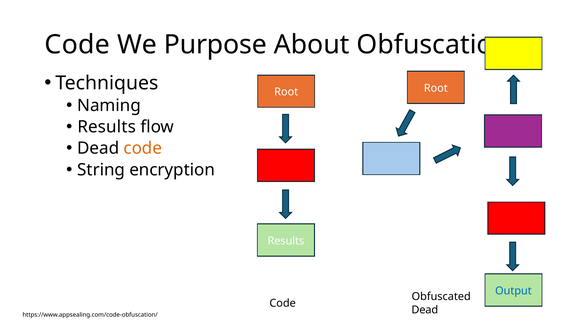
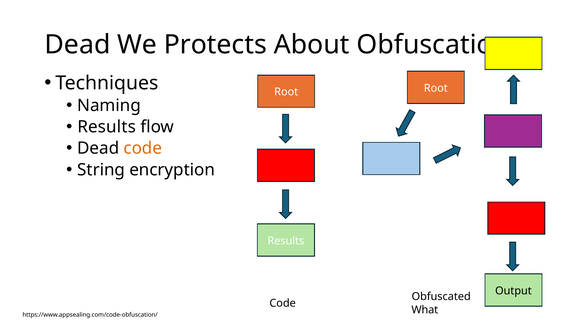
Code: Code -> Dead (77, 45)
Purpose: Purpose -> Protects (215, 45)
Output colour: blue -> black (513, 291)
Dead: Dead -> What (425, 310)
